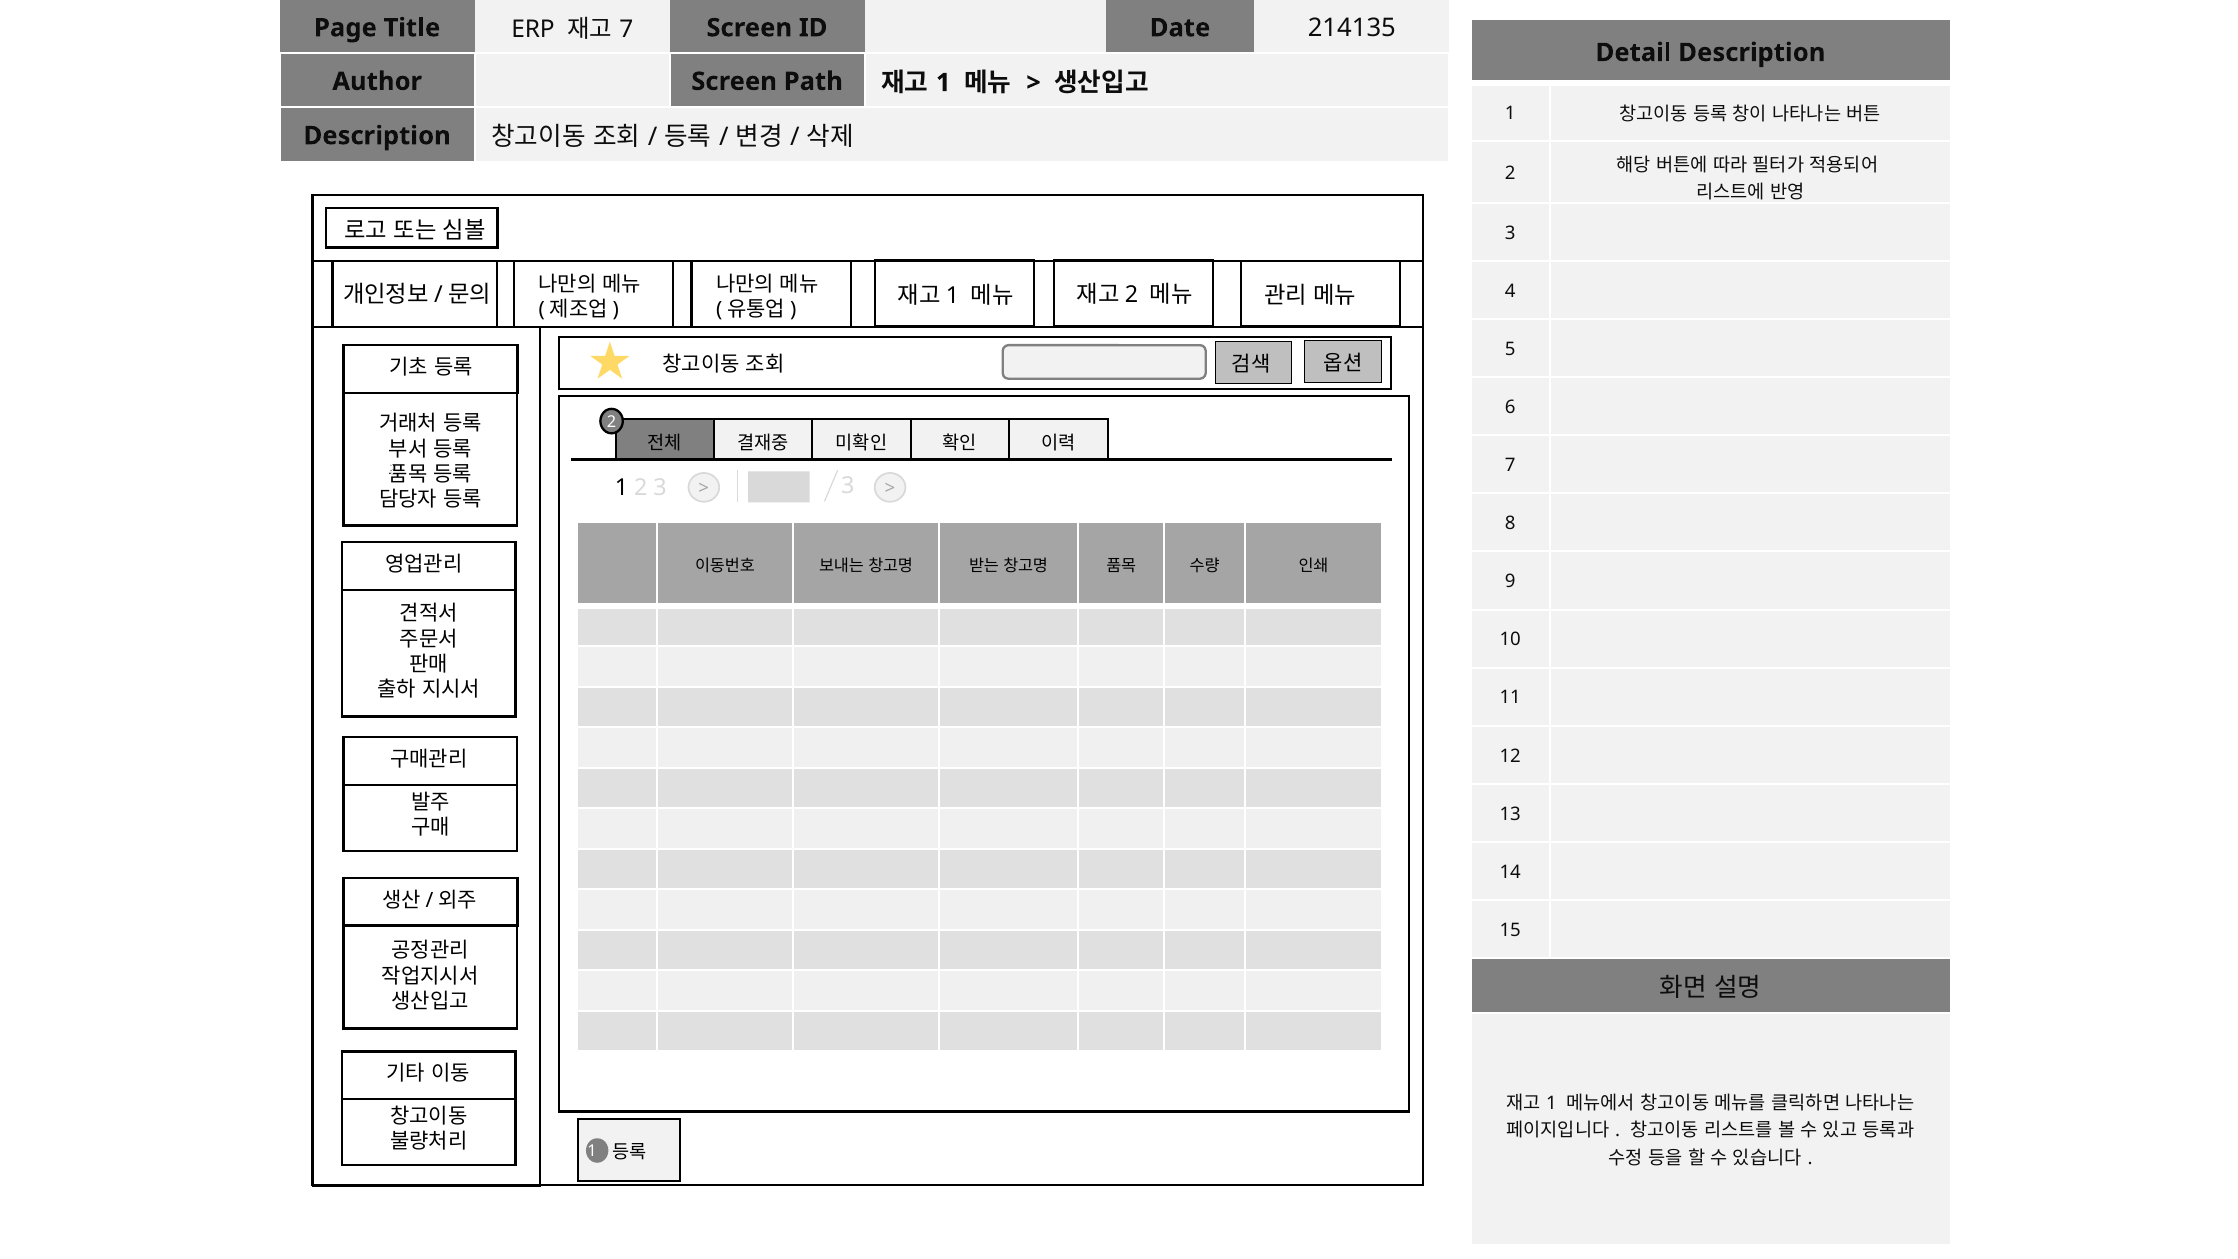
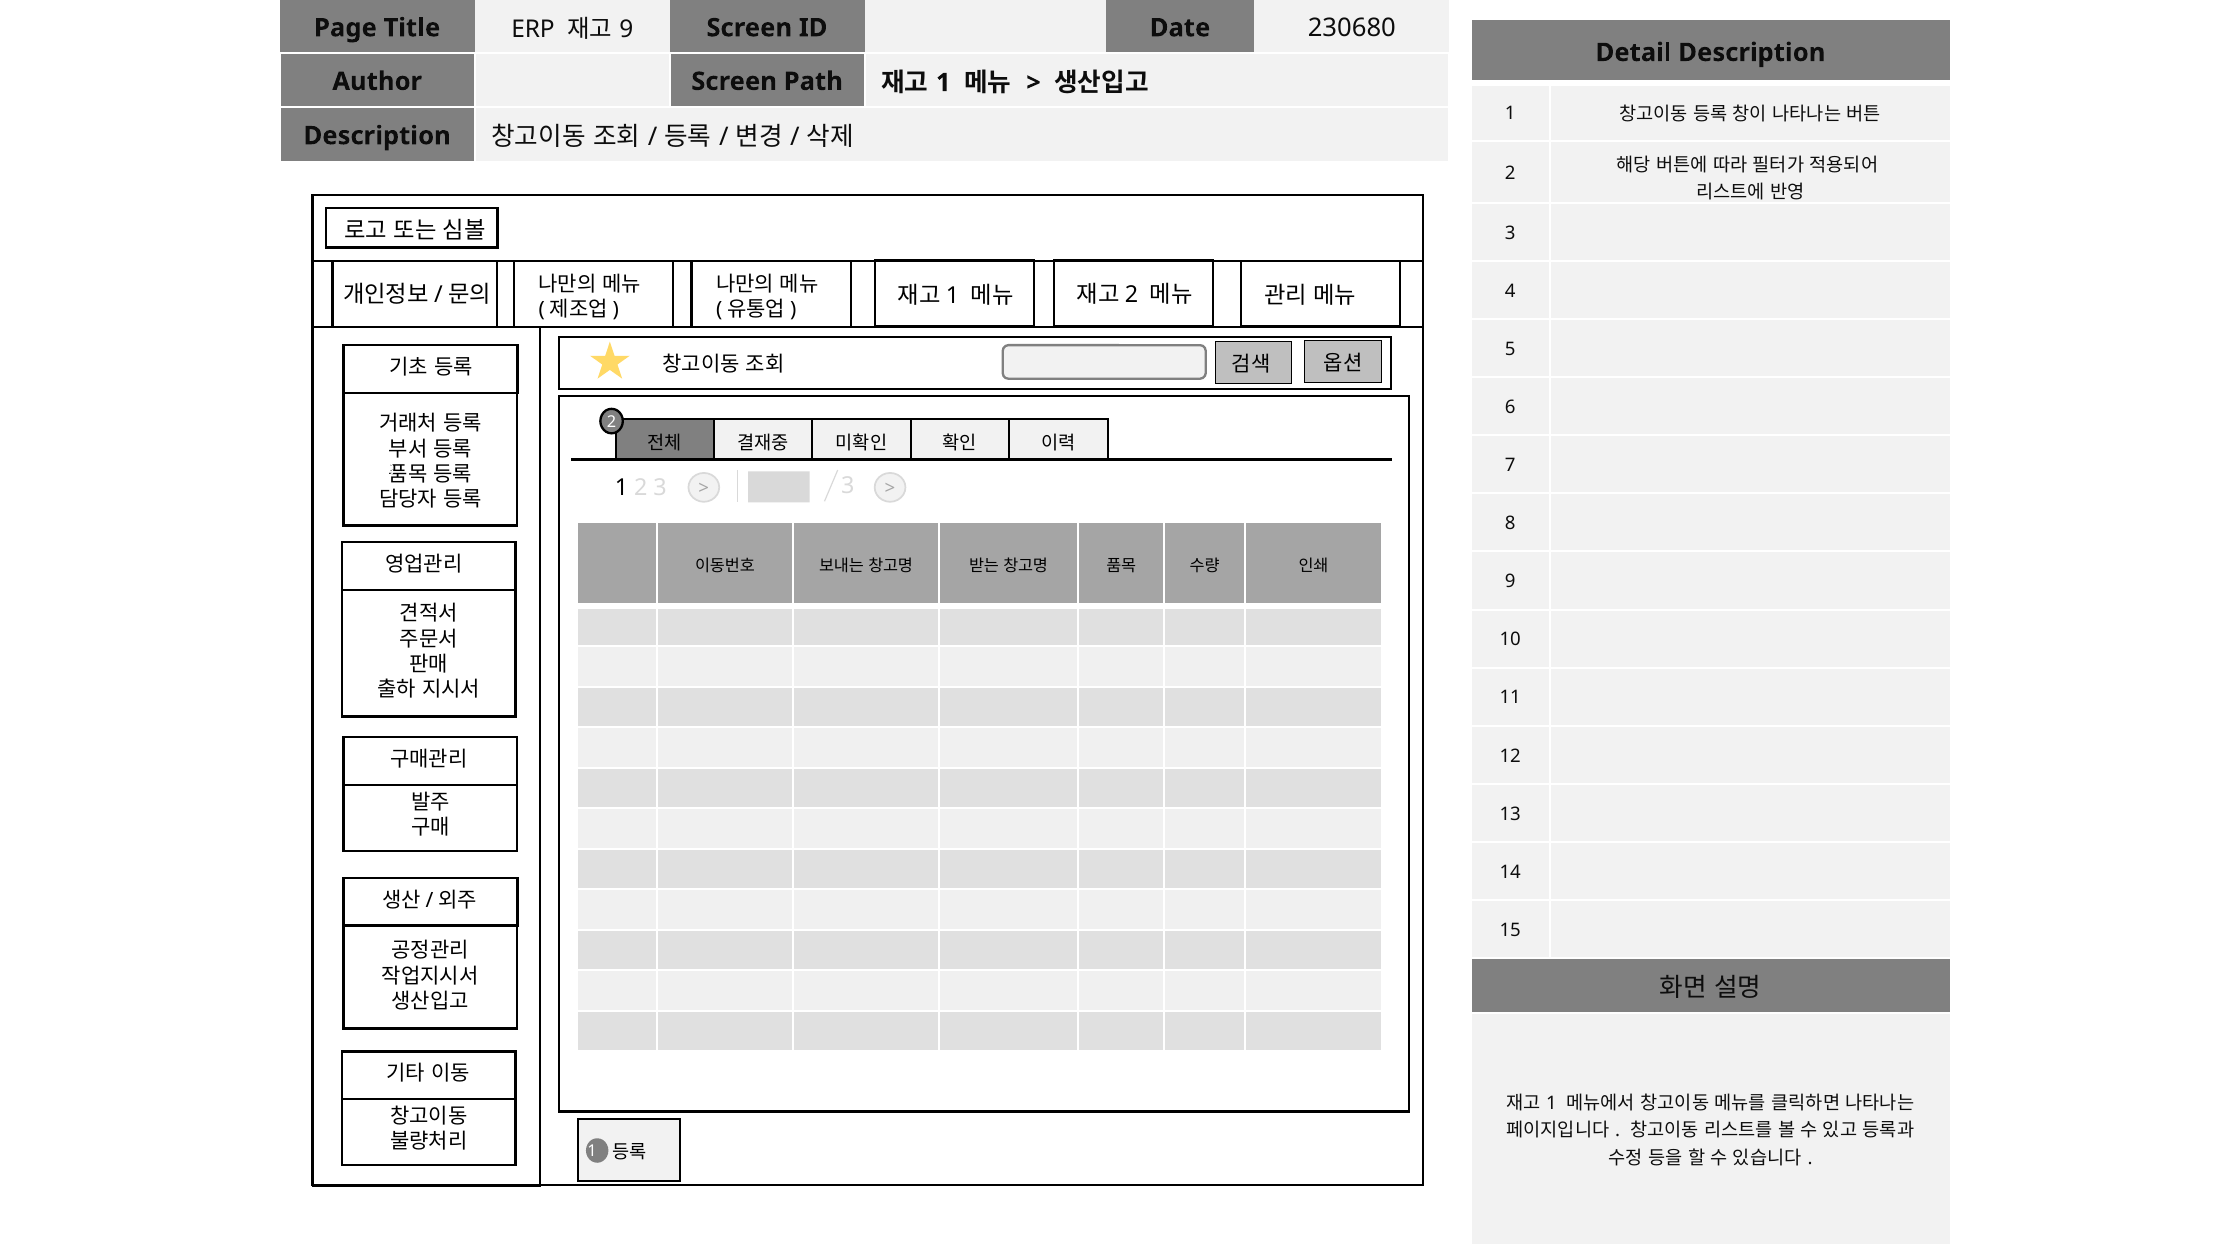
7: 7 -> 9 (626, 29)
214135: 214135 -> 230680 (1352, 28)
